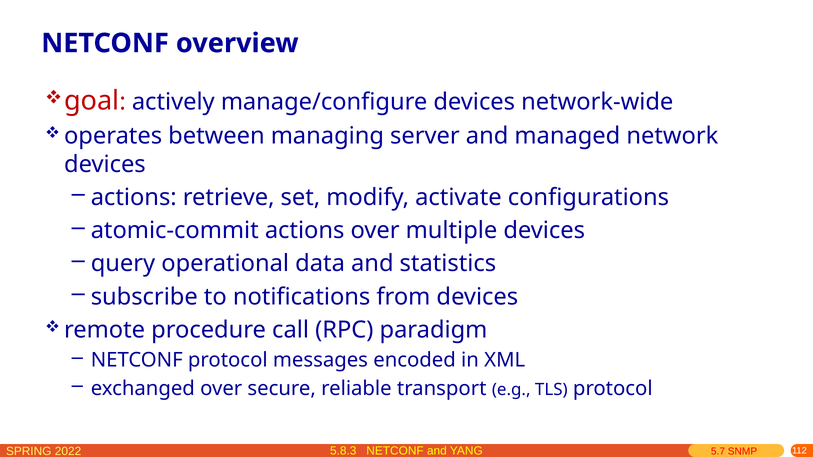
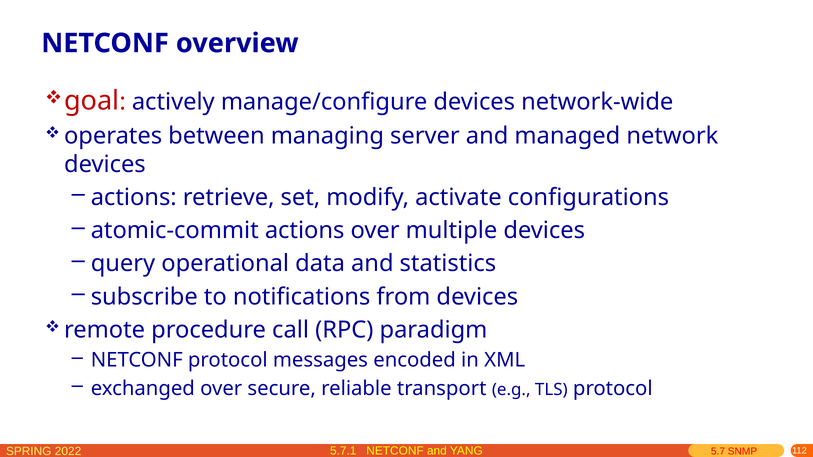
5.8.3: 5.8.3 -> 5.7.1 (343, 451)
